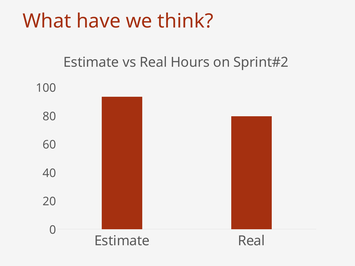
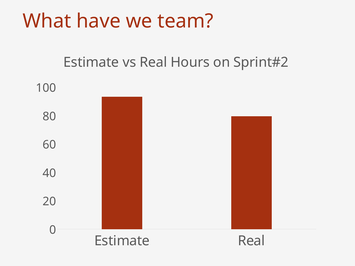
think: think -> team (185, 21)
